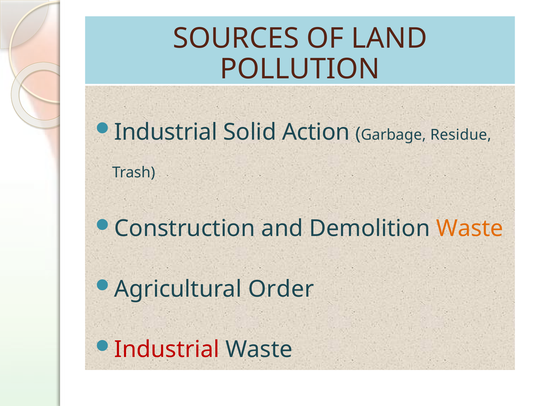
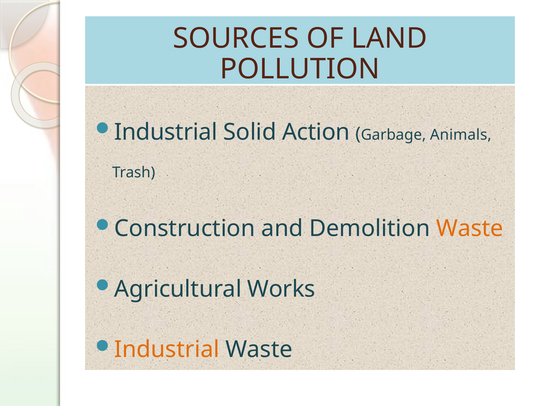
Residue: Residue -> Animals (461, 135)
Order: Order -> Works (281, 289)
Industrial colour: red -> orange (167, 350)
